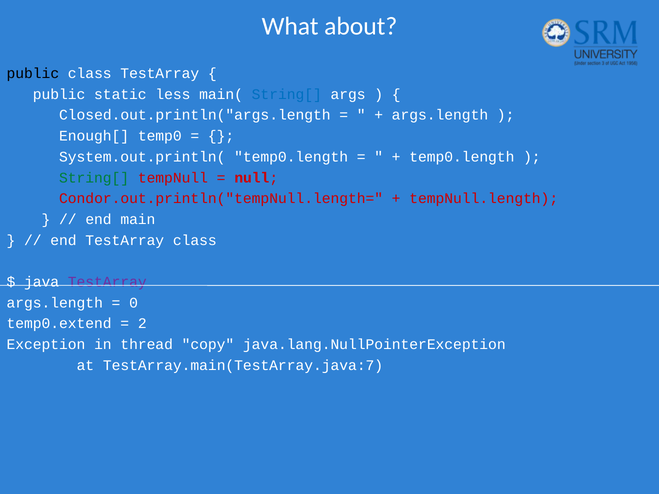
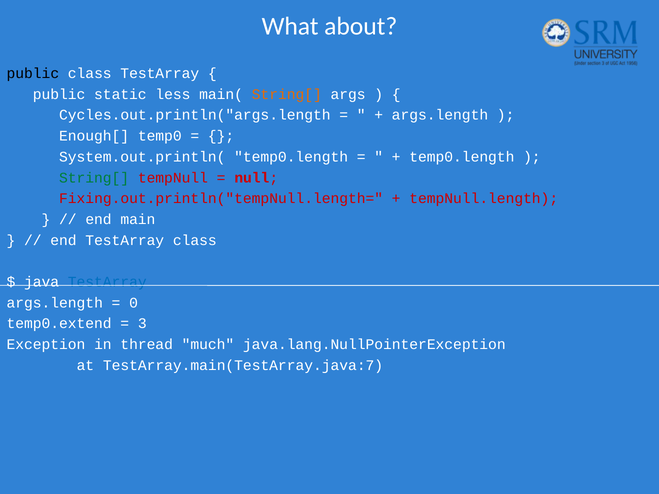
String[ colour: blue -> orange (287, 94)
Closed.out.println("args.length: Closed.out.println("args.length -> Cycles.out.println("args.length (195, 115)
Condor.out.println("tempNull.length=: Condor.out.println("tempNull.length= -> Fixing.out.println("tempNull.length= (221, 199)
TestArray colour: purple -> blue (107, 282)
2: 2 -> 3 (142, 324)
copy: copy -> much (208, 345)
